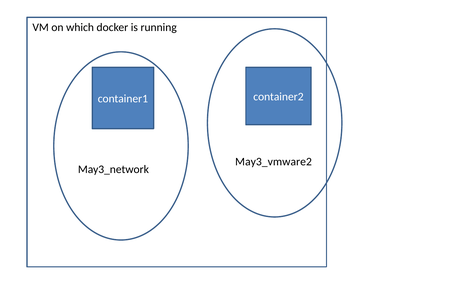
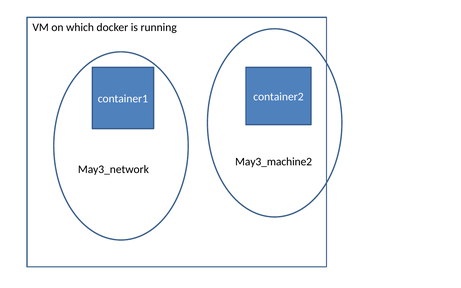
May3_vmware2: May3_vmware2 -> May3_machine2 (274, 162)
